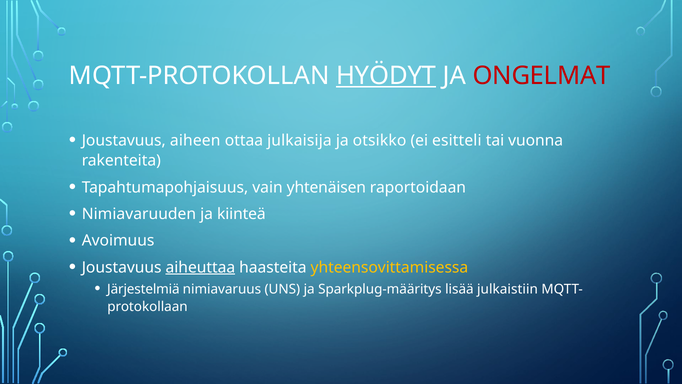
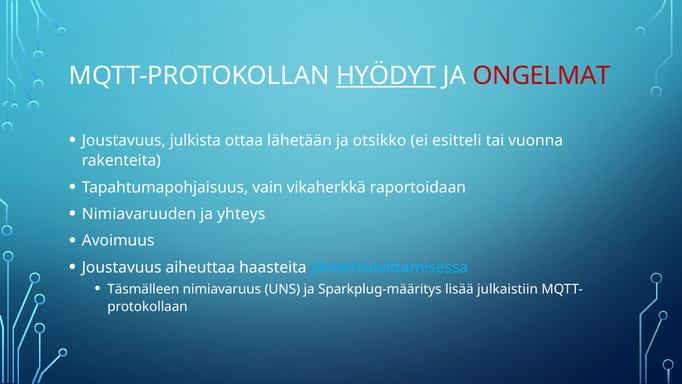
aiheen: aiheen -> julkista (195, 140)
julkaisija: julkaisija -> lähetään (299, 140)
yhtenäisen: yhtenäisen -> vikaherkkä (326, 187)
kiinteä: kiinteä -> yhteys (241, 214)
aiheuttaa underline: present -> none (200, 267)
yhteensovittamisessa colour: yellow -> light blue (389, 267)
Järjestelmiä: Järjestelmiä -> Täsmälleen (143, 289)
